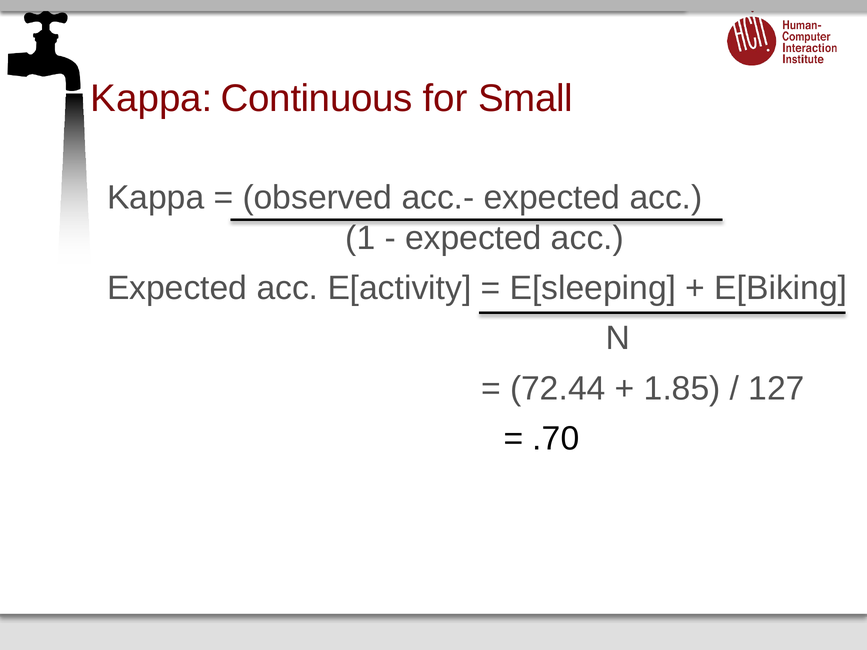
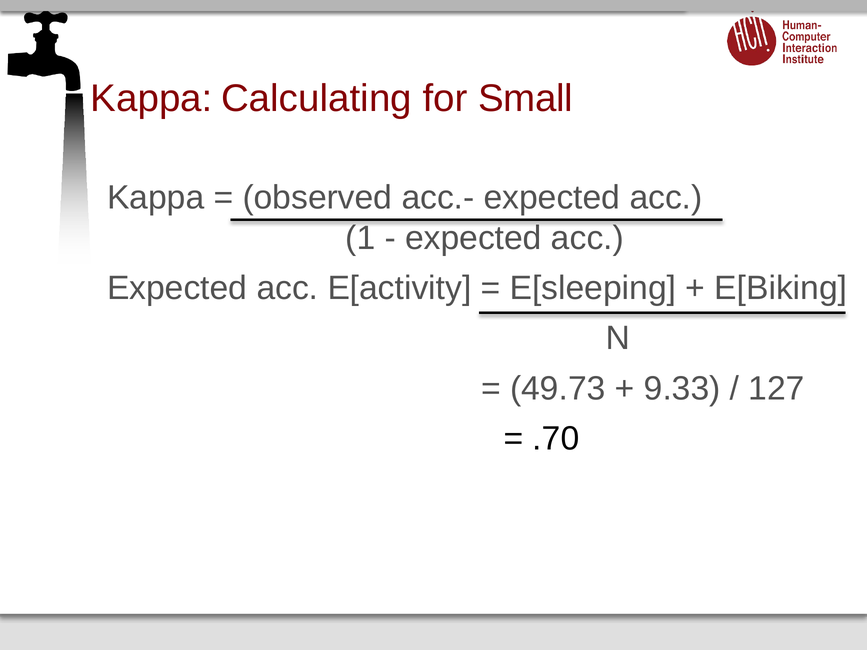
Continuous: Continuous -> Calculating (317, 98)
72.44: 72.44 -> 49.73 (558, 389)
1.85: 1.85 -> 9.33 (682, 389)
